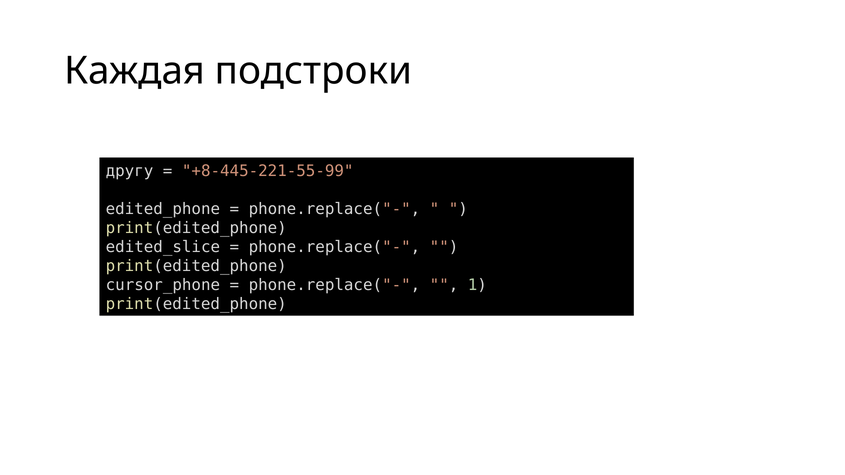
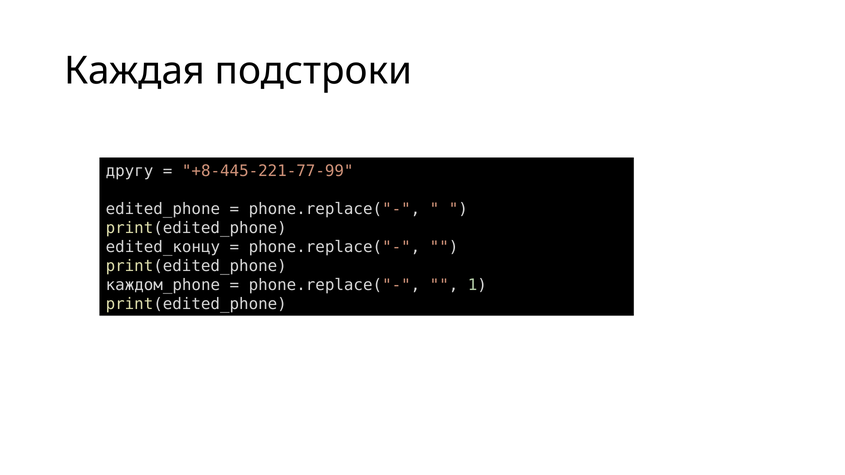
+8-445-221-55-99: +8-445-221-55-99 -> +8-445-221-77-99 (268, 171)
edited_slice: edited_slice -> edited_концу (163, 247)
cursor_phone: cursor_phone -> каждом_phone (163, 285)
